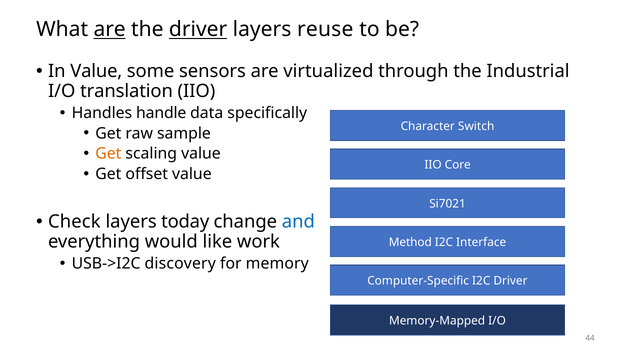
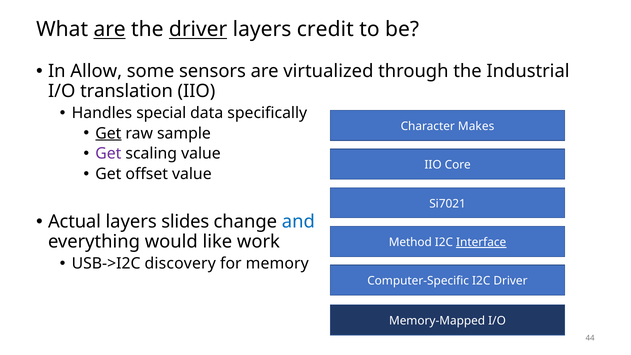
reuse: reuse -> credit (325, 29)
In Value: Value -> Allow (96, 71)
handle: handle -> special (161, 113)
Switch: Switch -> Makes (476, 126)
Get underline: none -> present (108, 133)
Get colour: orange -> purple (108, 154)
Check: Check -> Actual (74, 222)
today: today -> slides (185, 222)
Interface underline: none -> present (481, 242)
